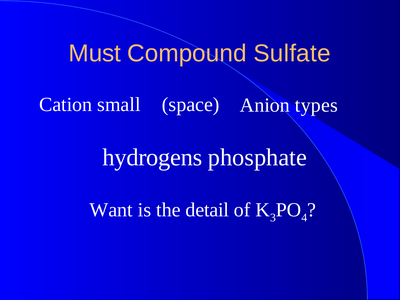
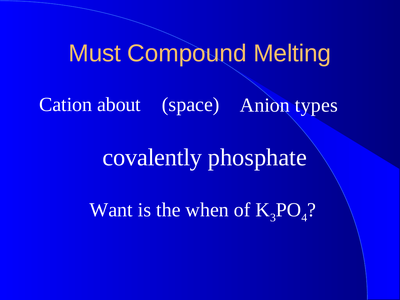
Sulfate: Sulfate -> Melting (292, 53)
small: small -> about (119, 105)
hydrogens: hydrogens -> covalently (152, 157)
detail: detail -> when (207, 210)
